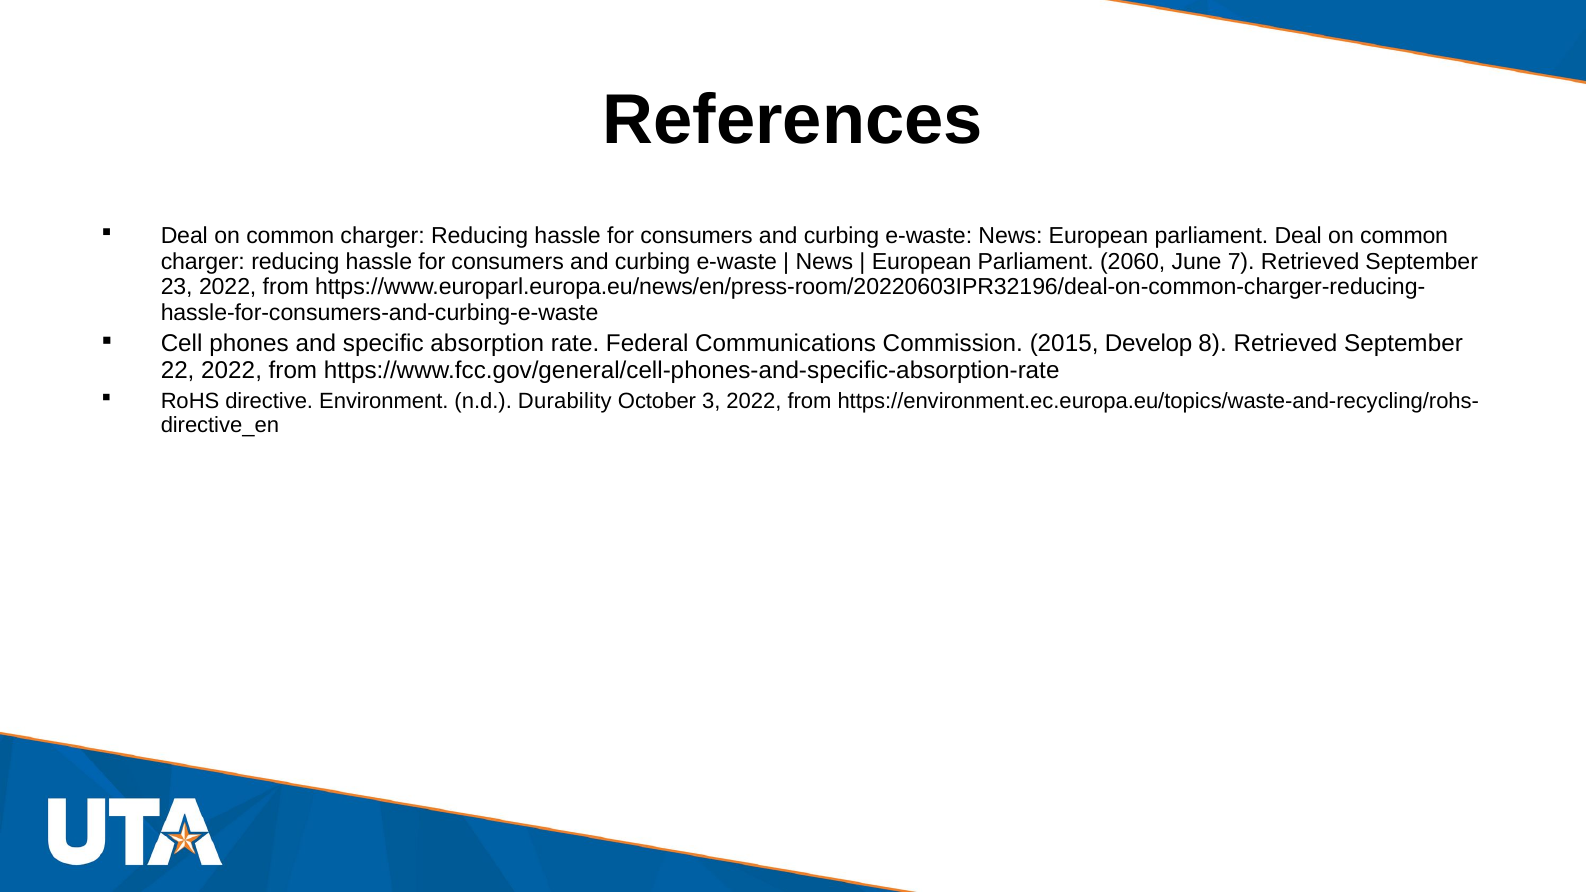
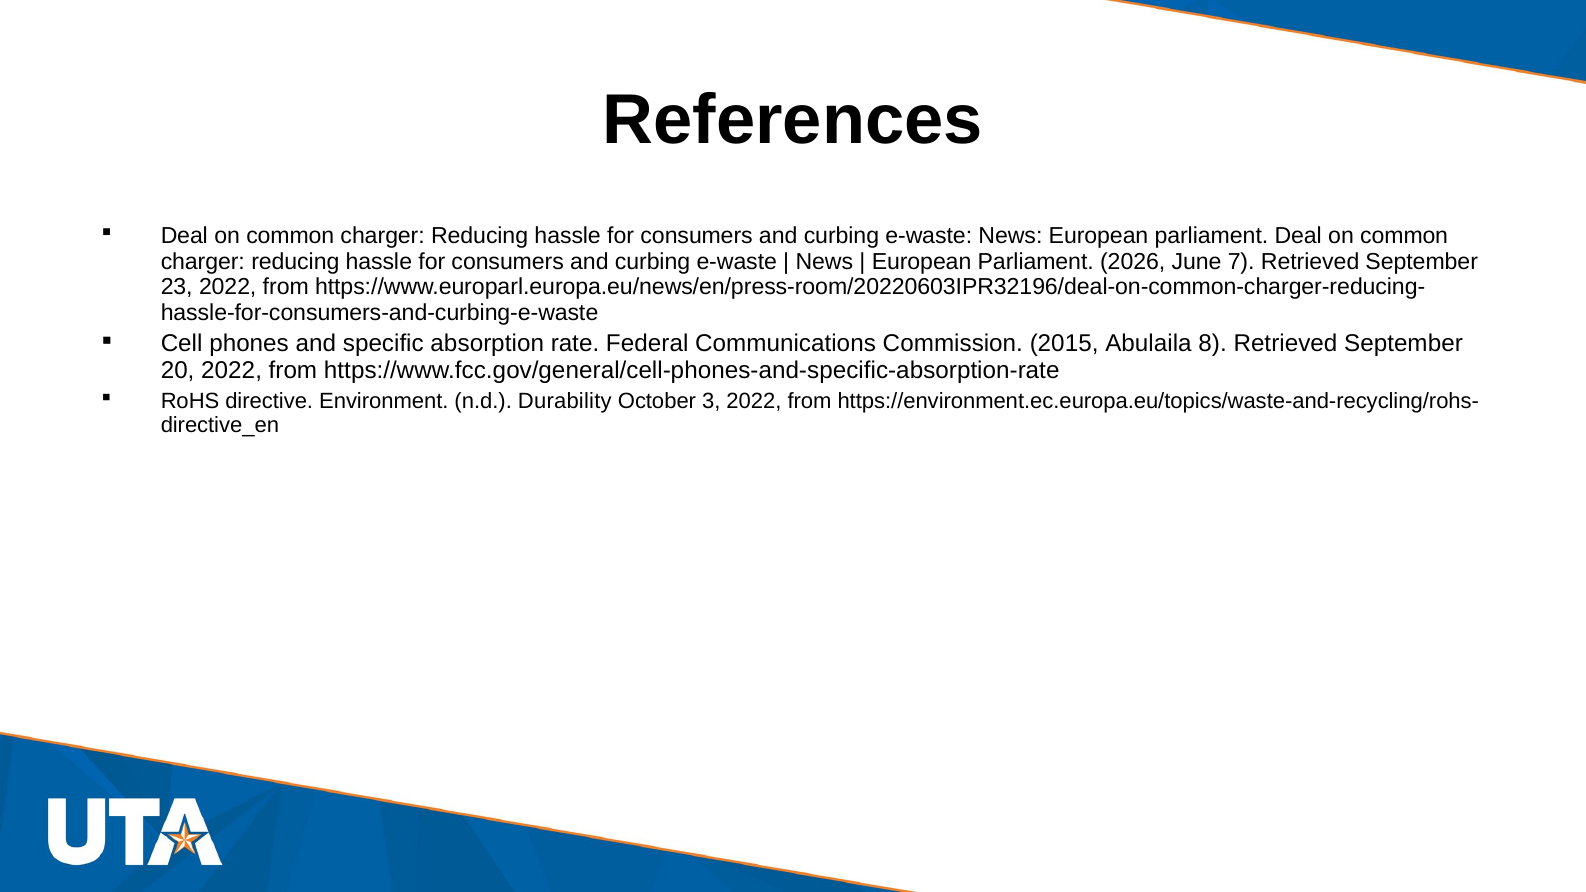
2060: 2060 -> 2026 (1133, 261)
Develop: Develop -> Abulaila (1149, 344)
22: 22 -> 20 (178, 371)
